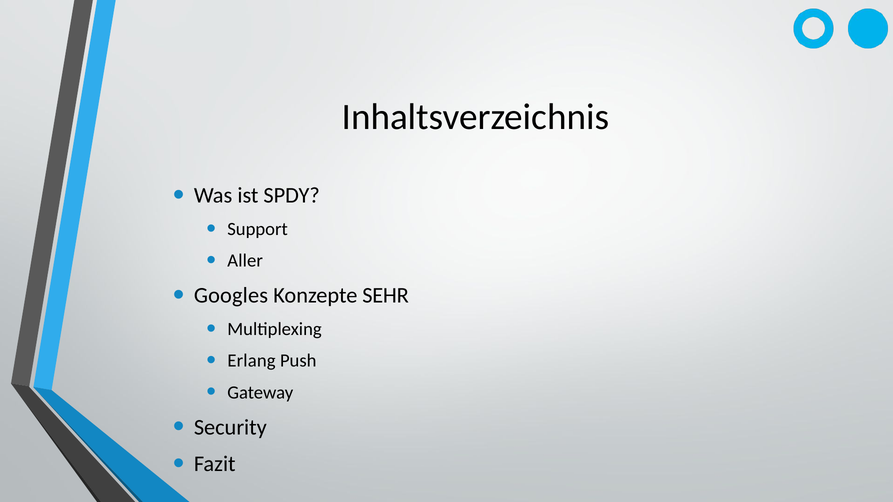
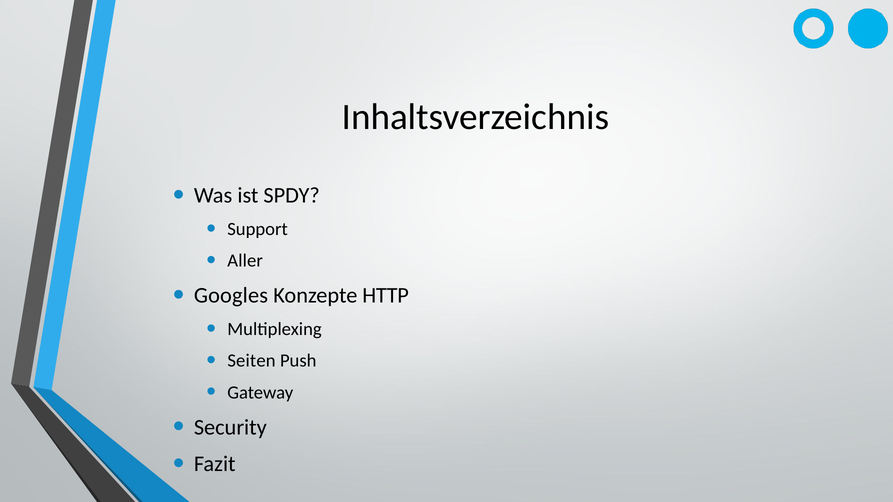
SEHR: SEHR -> HTTP (386, 296)
Erlang: Erlang -> Seiten (251, 361)
